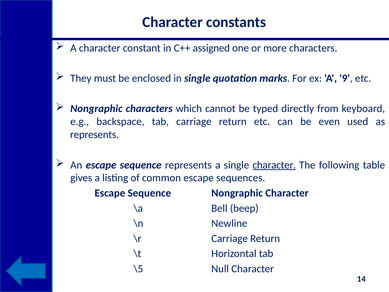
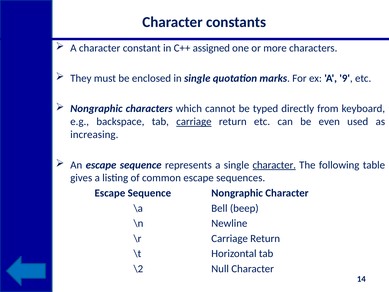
carriage underline: none -> present (194, 122)
represents: represents -> increasing (94, 135)
\5: \5 -> \2 (138, 269)
